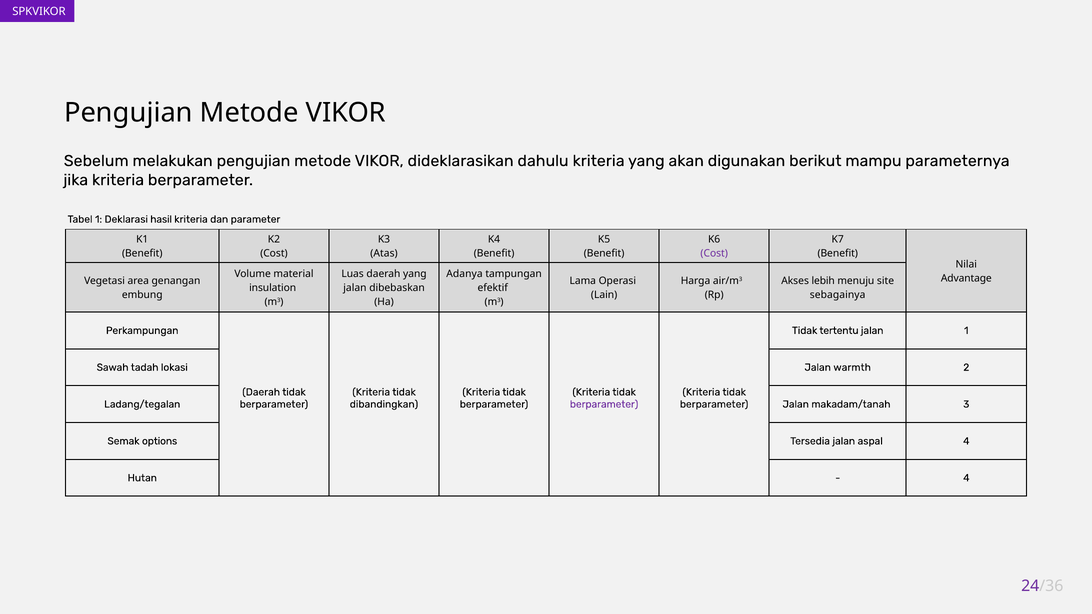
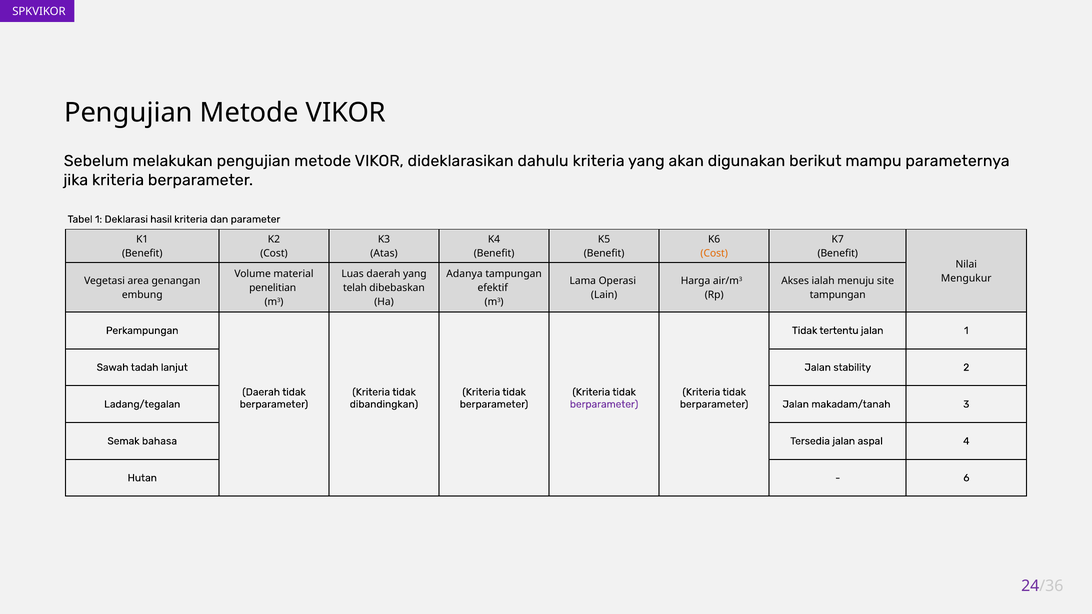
Cost colour: purple -> orange (714, 254)
Advantage: Advantage -> Mengukur (966, 278)
lebih: lebih -> ialah (823, 281)
insulation: insulation -> penelitian (273, 288)
jalan: jalan -> telah (355, 288)
sebagainya: sebagainya -> tampungan (838, 295)
lokasi: lokasi -> lanjut (174, 368)
warmth: warmth -> stability (852, 368)
options: options -> bahasa (160, 441)
4: 4 -> 6 (966, 478)
